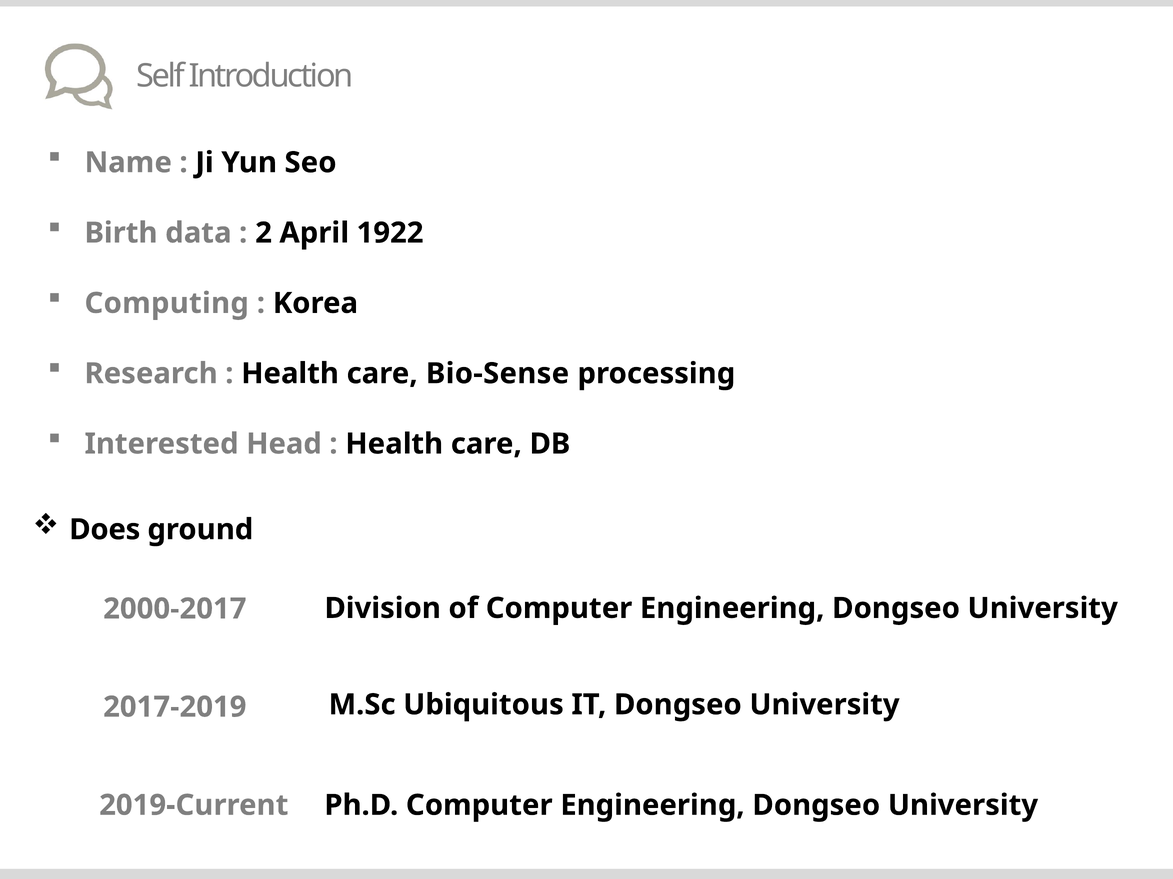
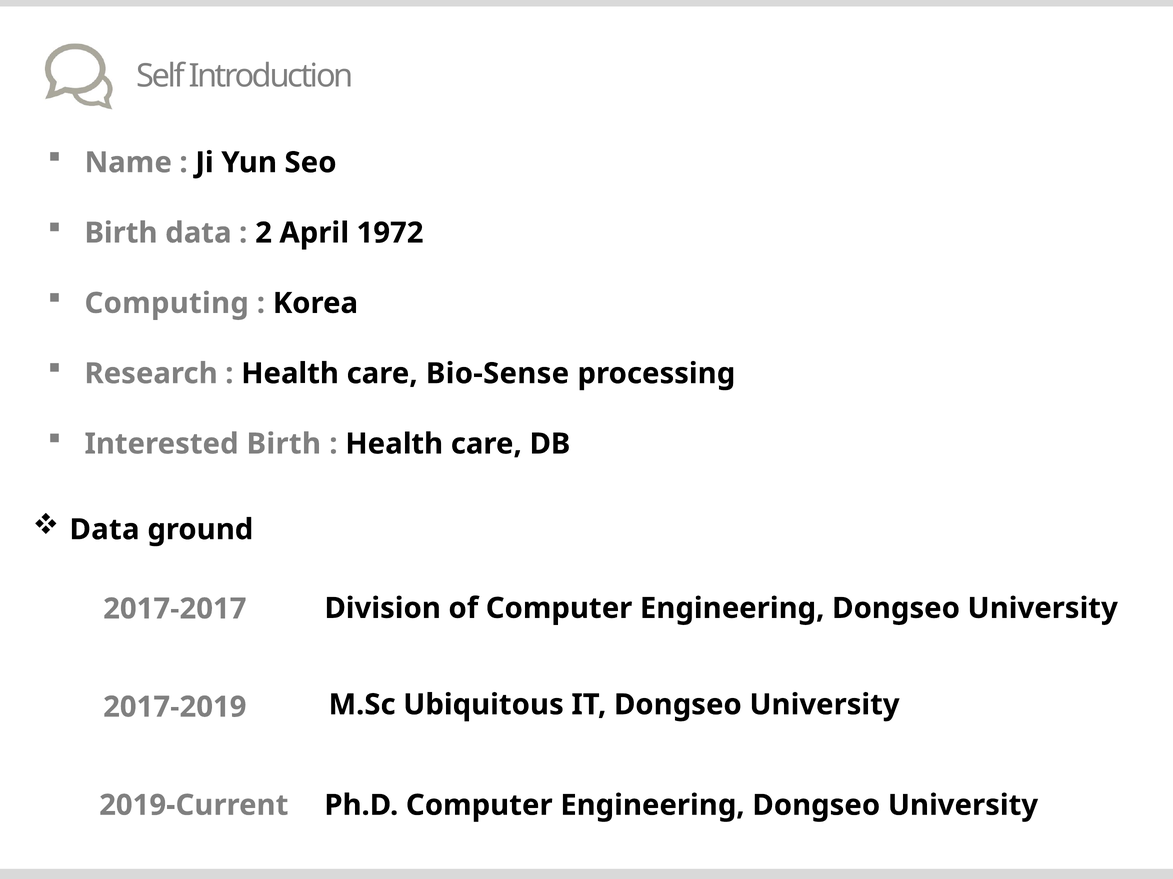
1922: 1922 -> 1972 (390, 233)
Interested Head: Head -> Birth (284, 444)
Does: Does -> Data (104, 530)
2000-2017: 2000-2017 -> 2017-2017 (175, 609)
